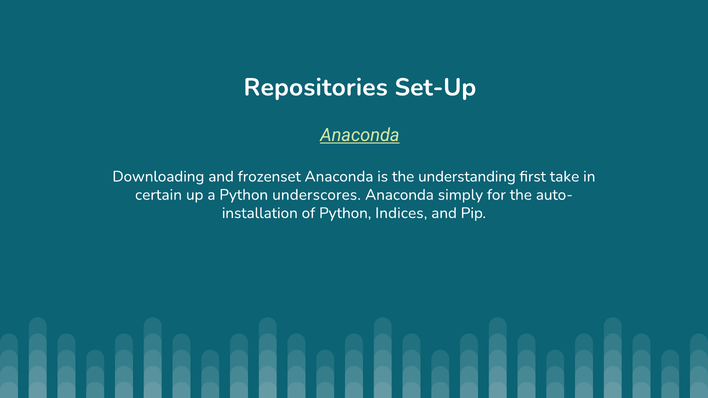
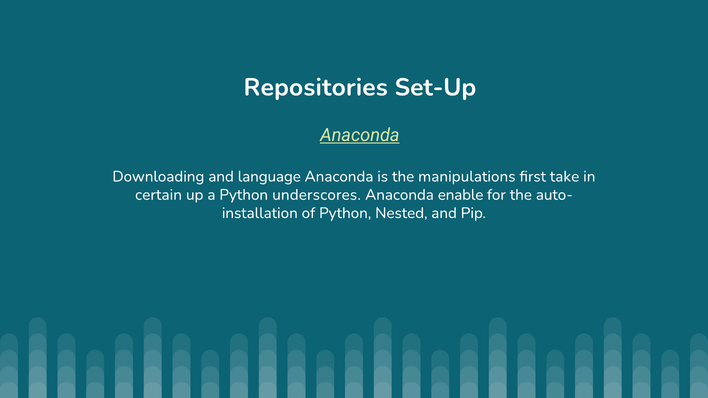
frozenset: frozenset -> language (269, 177)
understanding: understanding -> manipulations (467, 177)
simply: simply -> enable (461, 195)
Indices: Indices -> Nested (401, 213)
